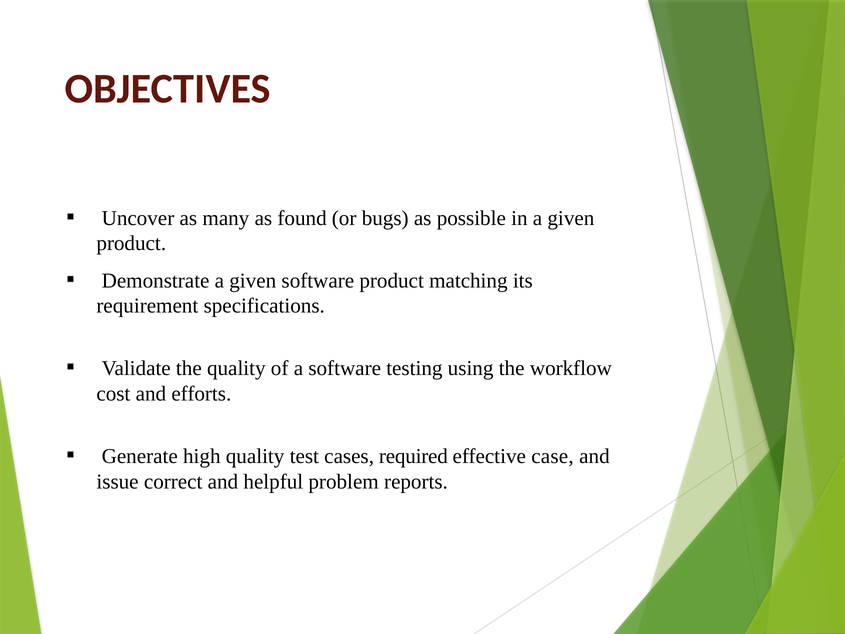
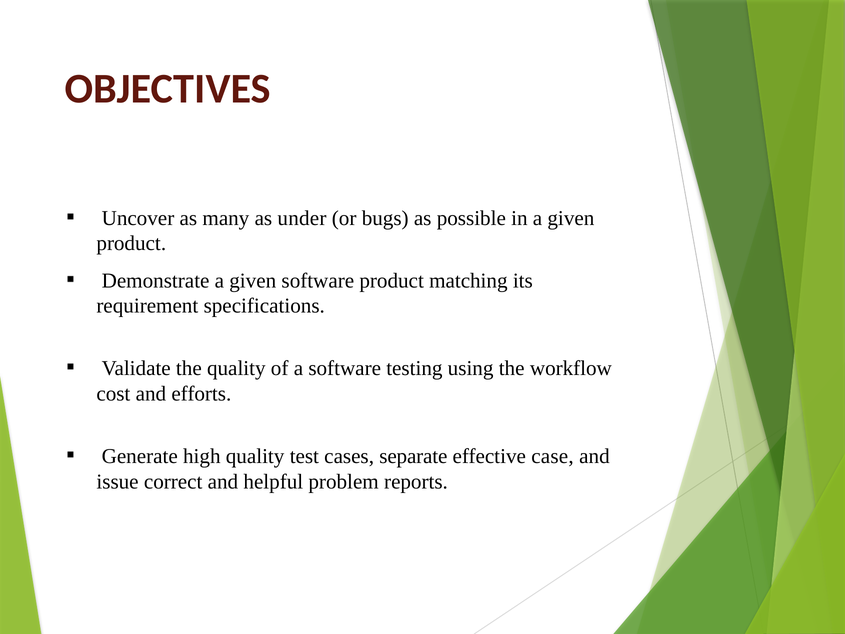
found: found -> under (302, 218)
required: required -> separate (413, 456)
